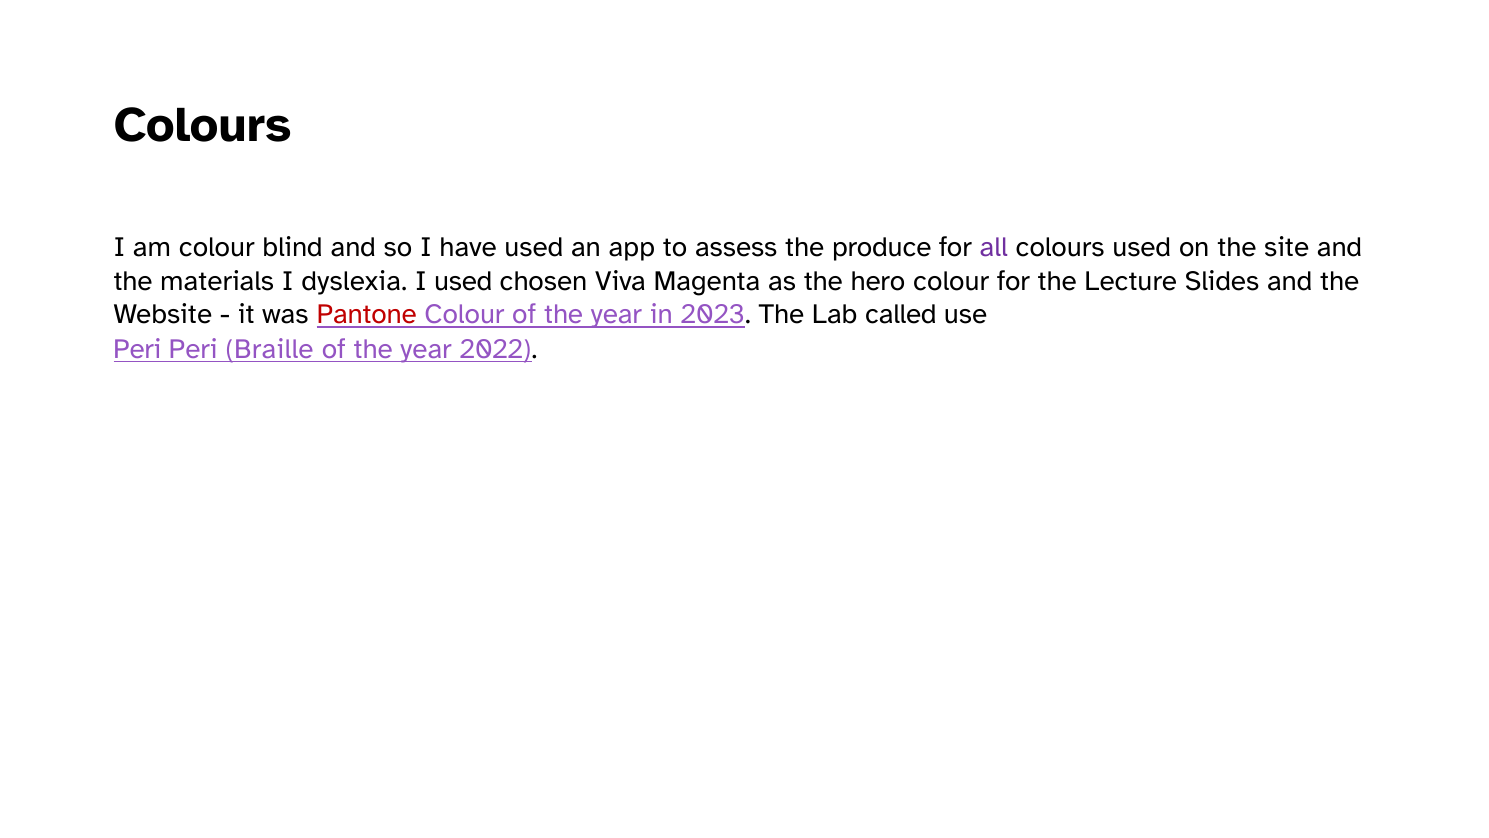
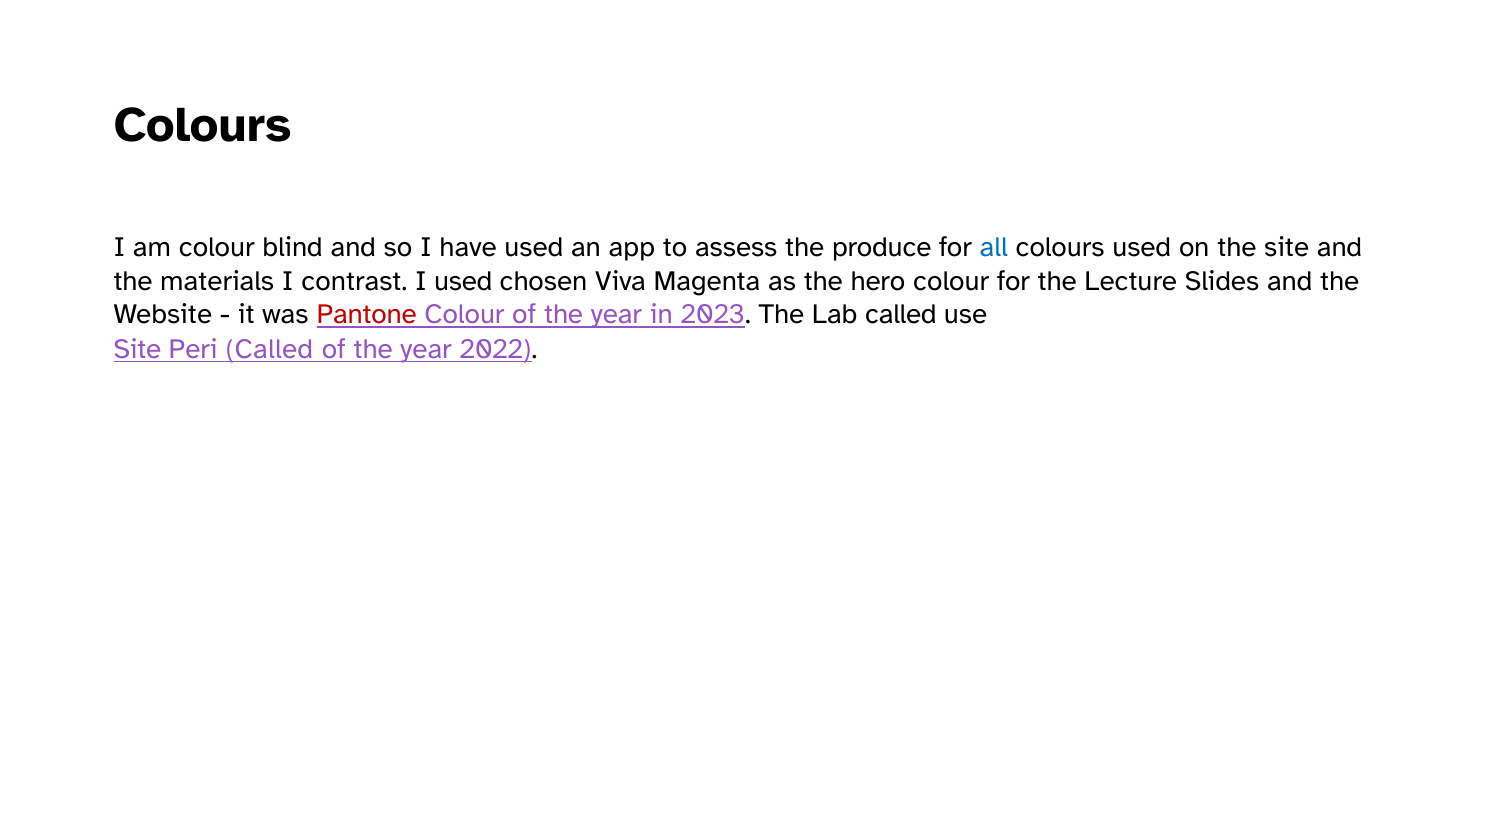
all colour: purple -> blue (994, 247)
dyslexia: dyslexia -> contrast (354, 281)
Peri: Peri -> Site (137, 349)
Peri Braille: Braille -> Called (270, 349)
